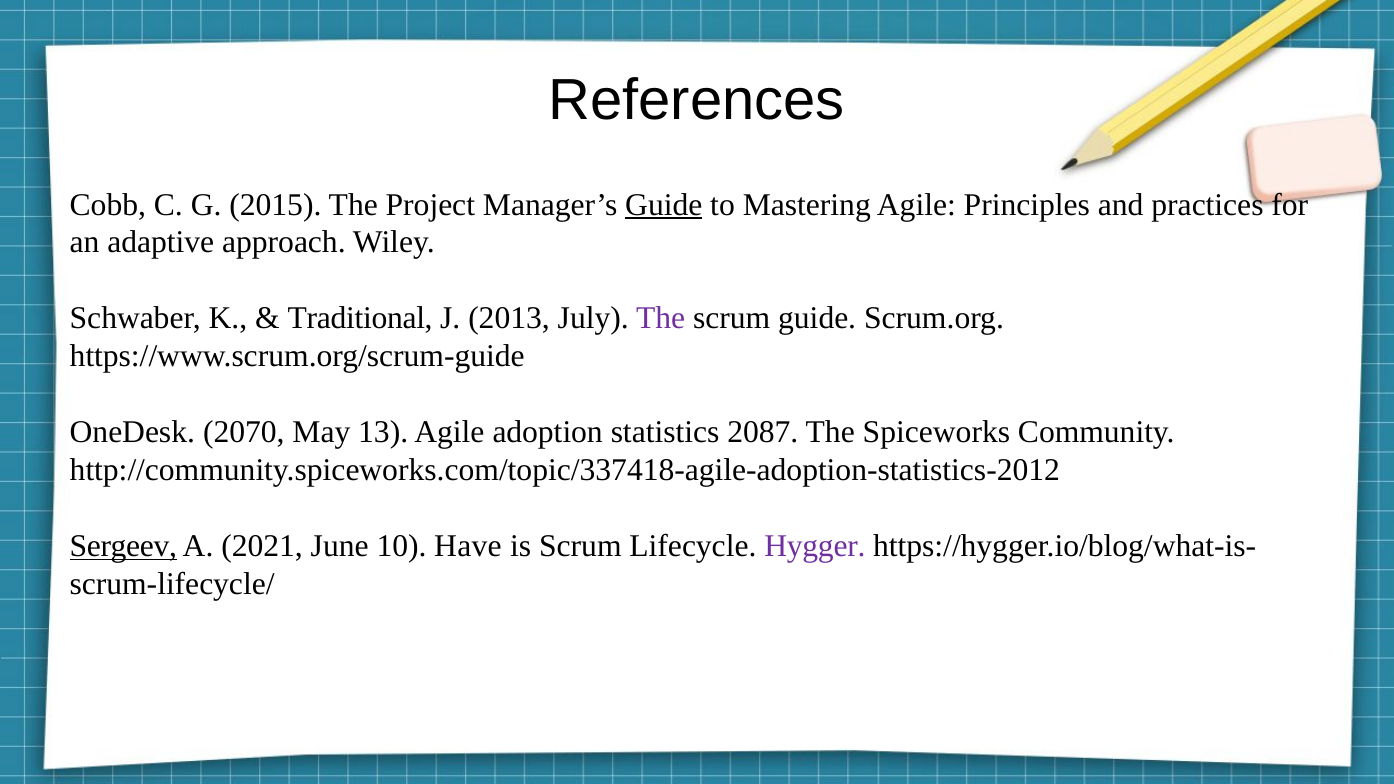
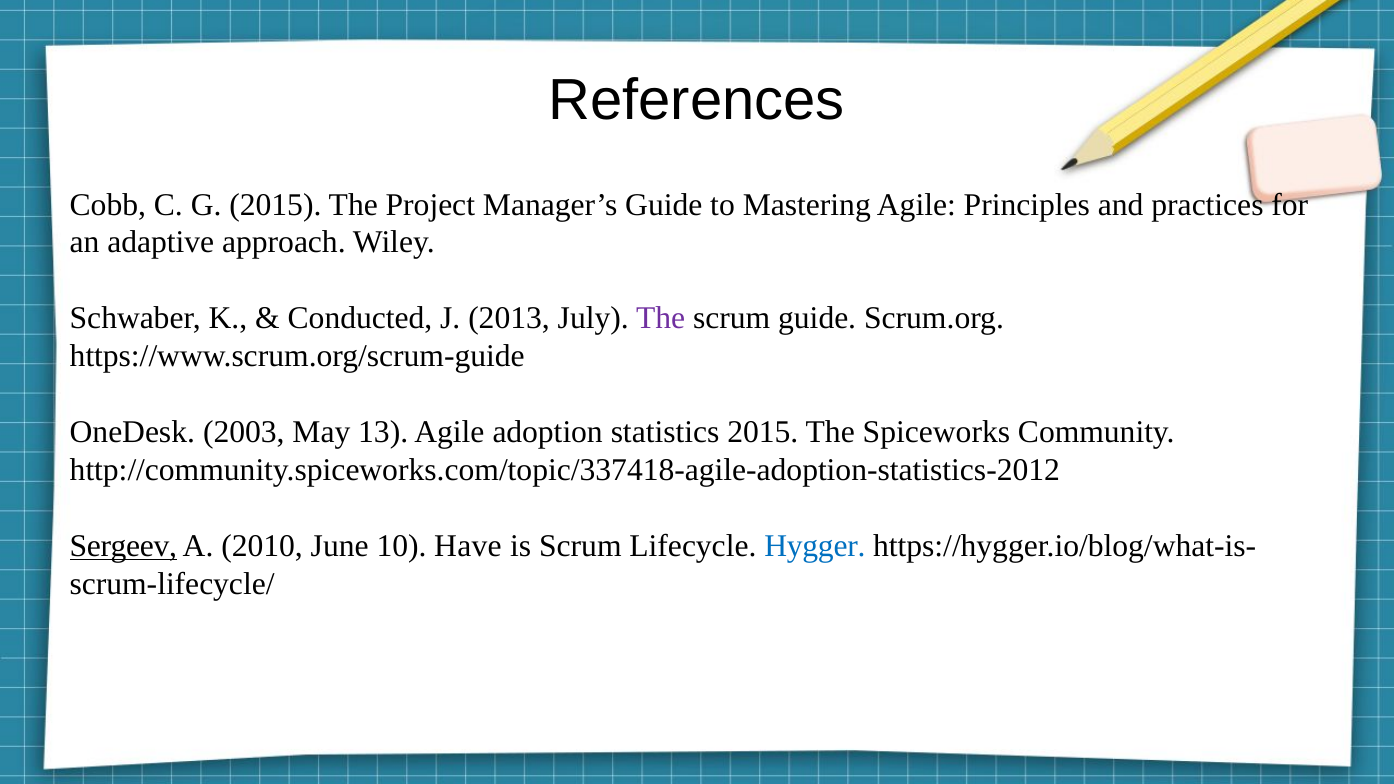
Guide underline: present -> none (664, 205)
Traditional: Traditional -> Conducted (360, 318)
2070: 2070 -> 2003 (244, 432)
statistics 2087: 2087 -> 2015 (763, 432)
2021: 2021 -> 2010 (262, 546)
Hygger colour: purple -> blue (815, 546)
